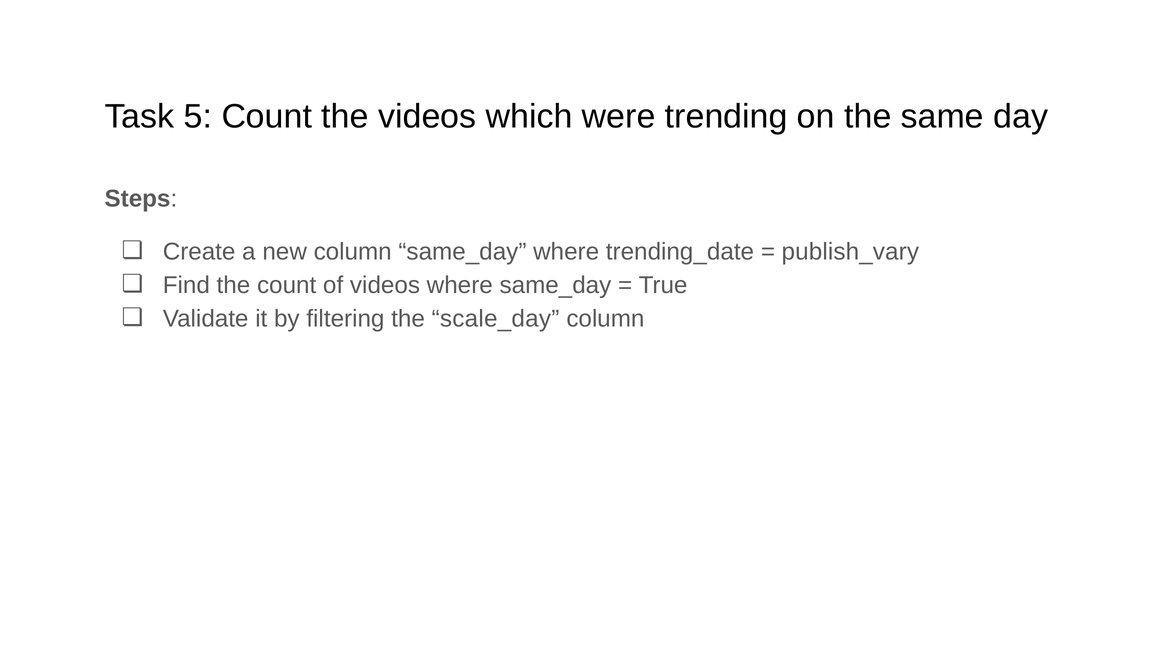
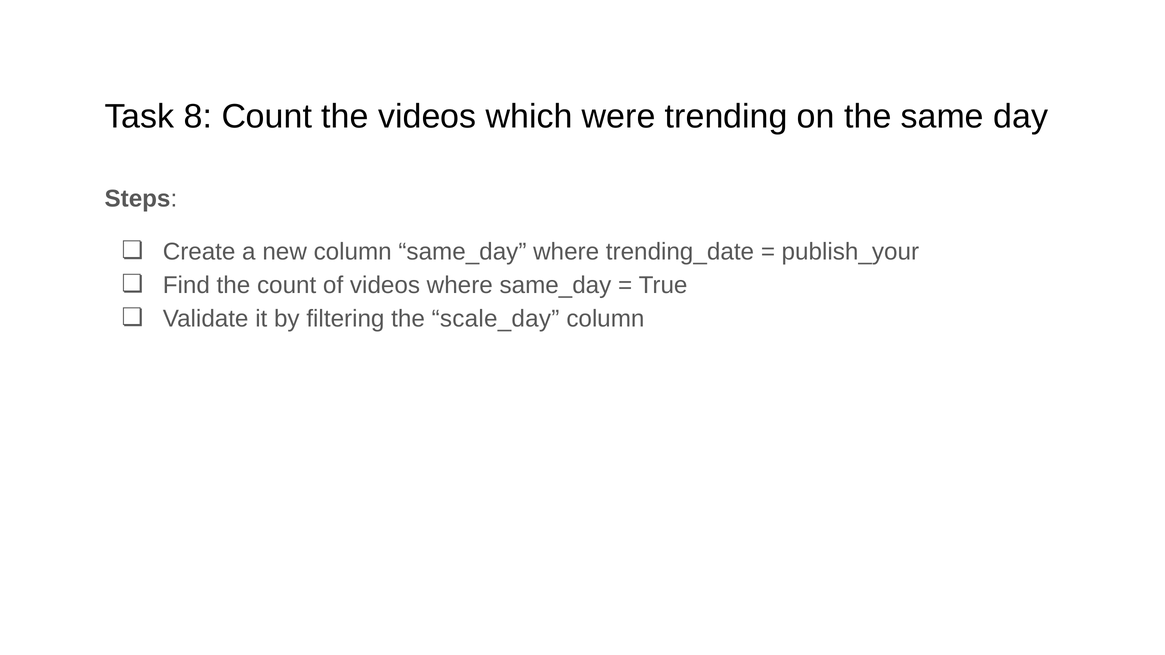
5: 5 -> 8 (198, 117)
publish_vary: publish_vary -> publish_your (850, 252)
